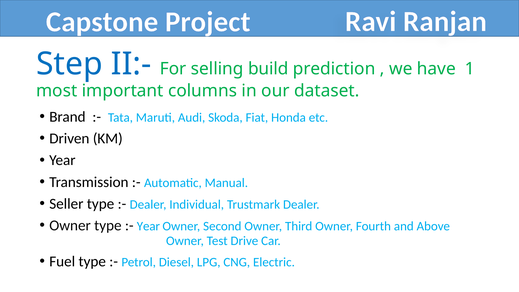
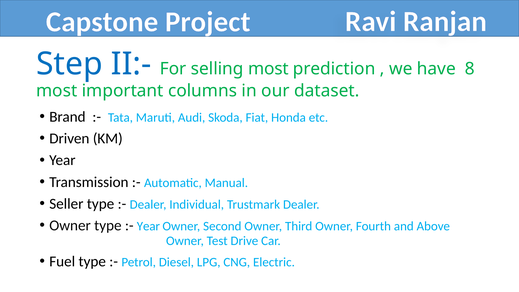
selling build: build -> most (268, 69)
1: 1 -> 8 (470, 69)
